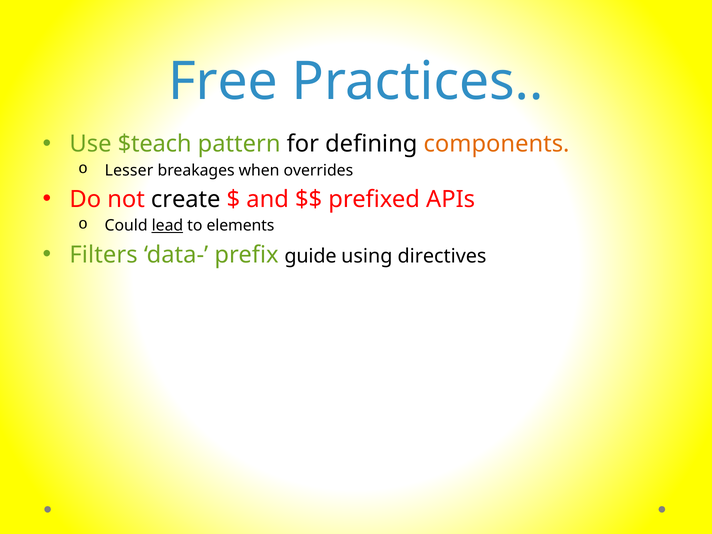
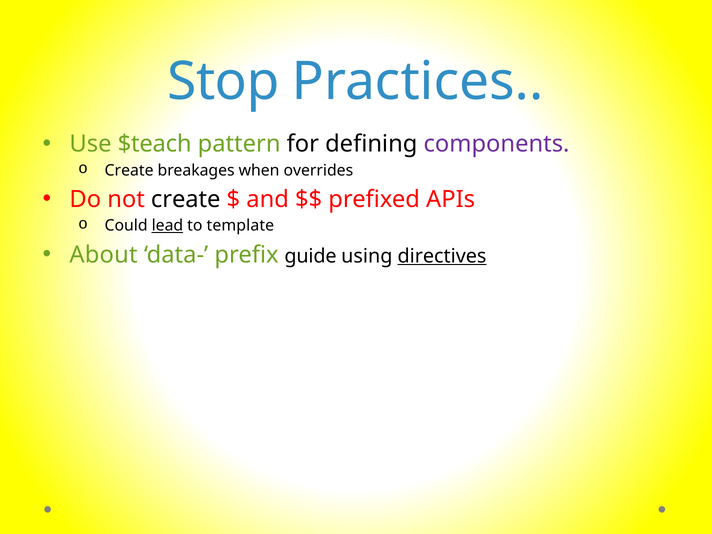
Free: Free -> Stop (223, 82)
components colour: orange -> purple (497, 144)
Lesser: Lesser -> Create (129, 170)
elements: elements -> template (240, 226)
Filters: Filters -> About (104, 255)
directives underline: none -> present (442, 256)
